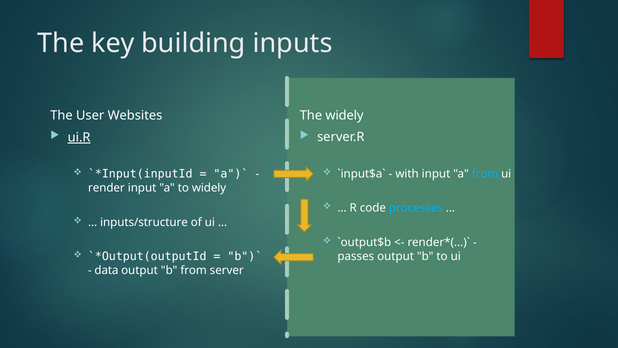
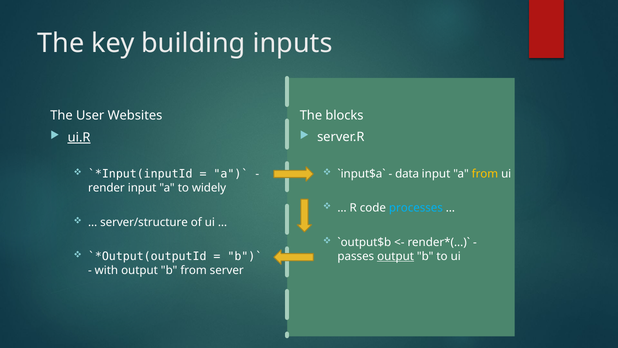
The widely: widely -> blocks (344, 115)
with: with -> data (407, 174)
from colour: light blue -> yellow (485, 174)
inputs/structure: inputs/structure -> server/structure (144, 222)
output underline: none -> present (396, 256)
data: data -> with (106, 270)
